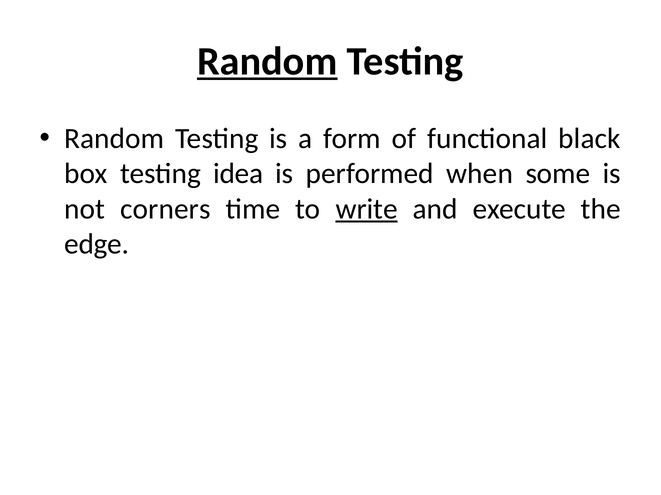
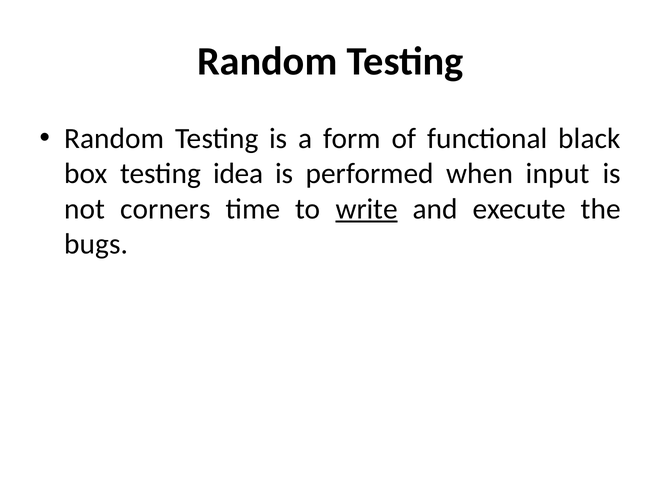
Random underline: present -> none (267, 62)
some: some -> input (558, 174)
edge: edge -> bugs (96, 244)
